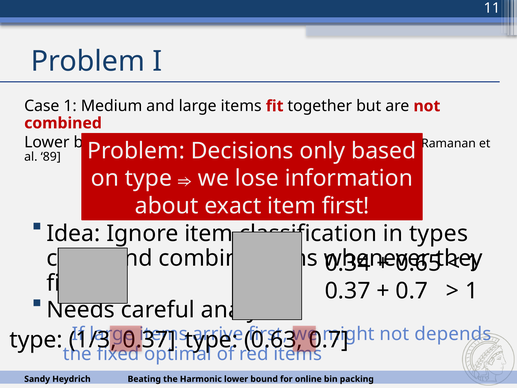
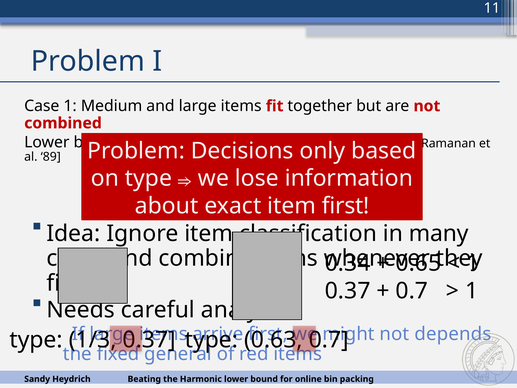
types: types -> many (439, 233)
optimal: optimal -> general (178, 354)
